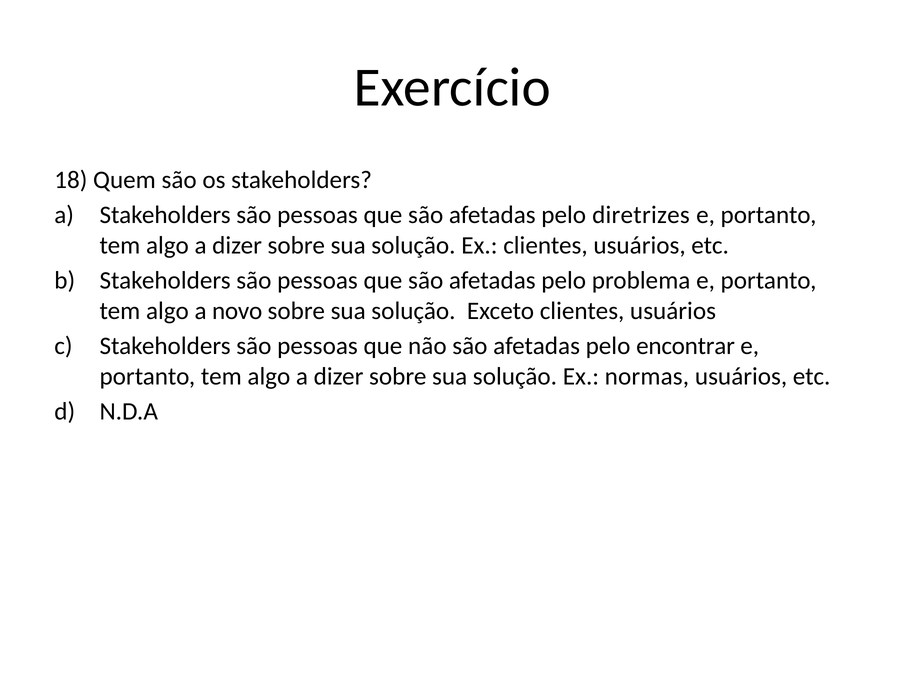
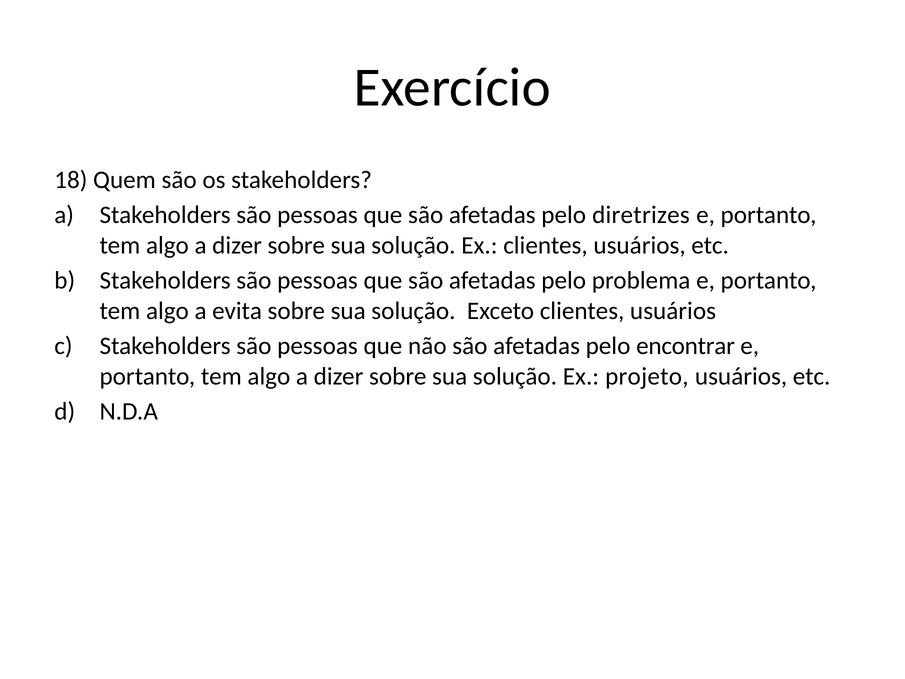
novo: novo -> evita (237, 311)
normas: normas -> projeto (647, 376)
